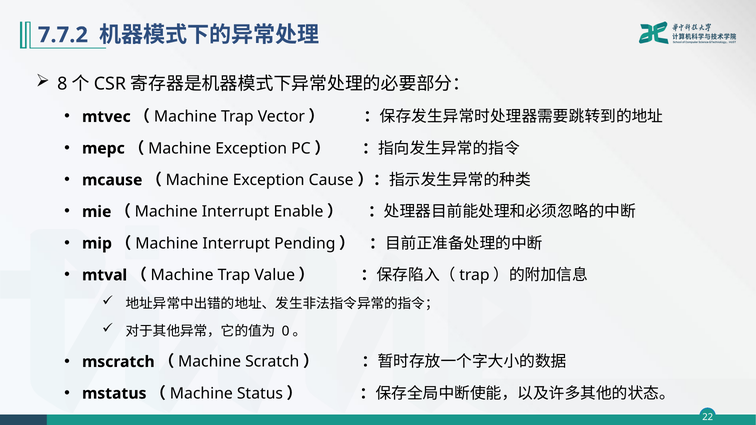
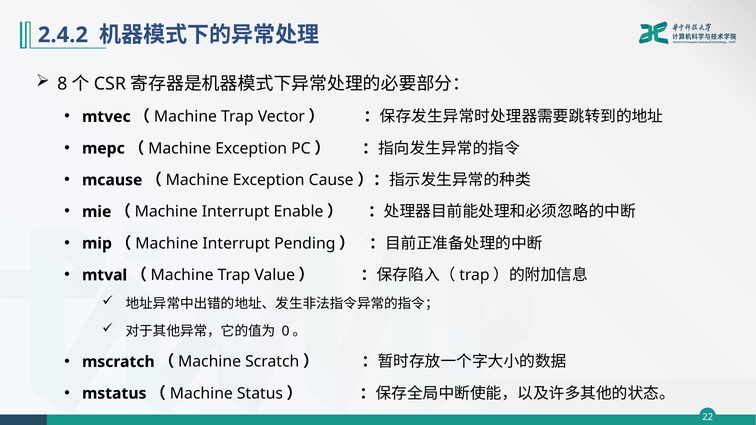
7.7.2: 7.7.2 -> 2.4.2 (63, 35)
